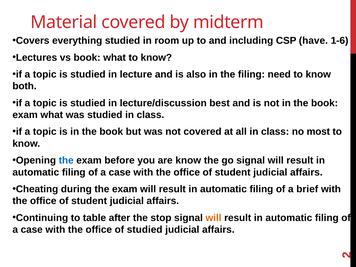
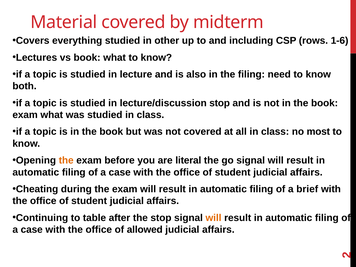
room: room -> other (167, 41)
have: have -> rows (313, 41)
lecture/discussion best: best -> stop (220, 103)
the colour: blue -> orange (66, 160)
are know: know -> literal (188, 160)
of studied: studied -> allowed (145, 230)
